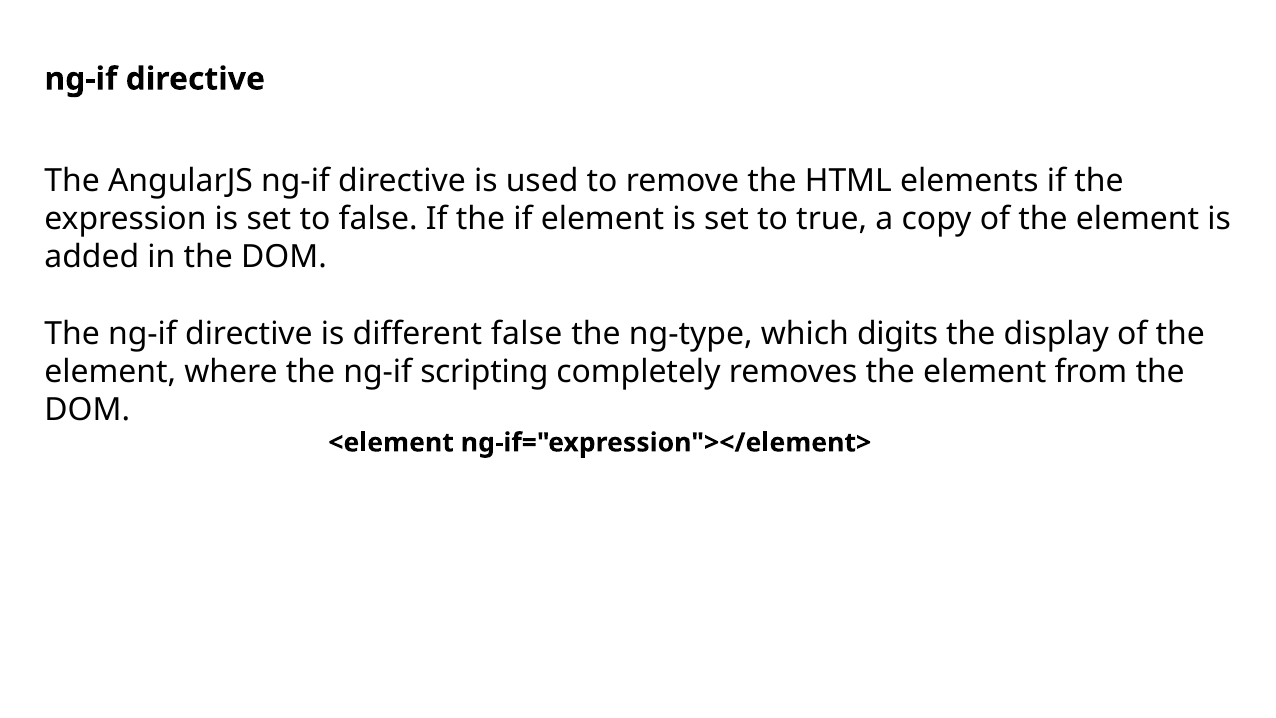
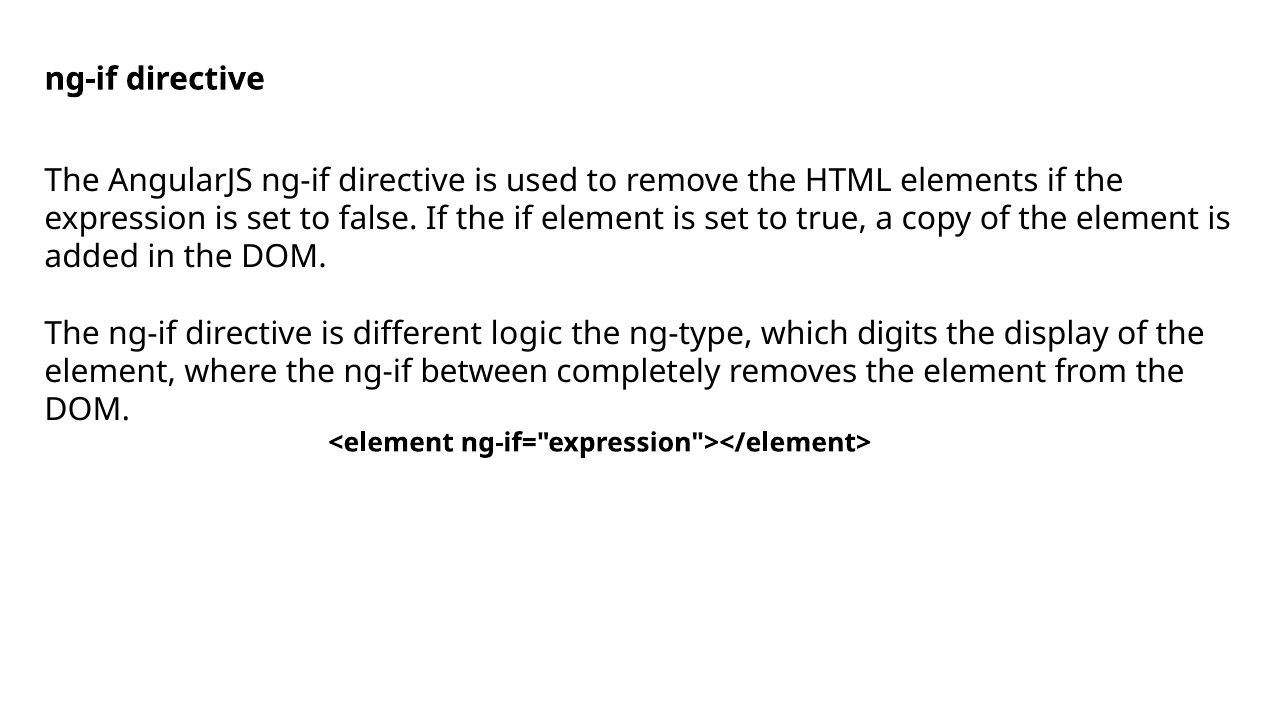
different false: false -> logic (527, 334)
scripting: scripting -> between (484, 372)
